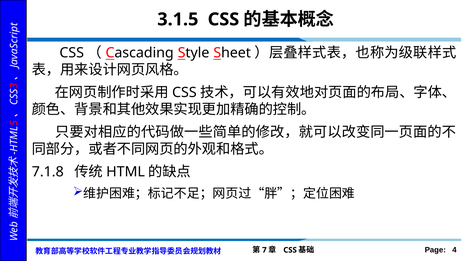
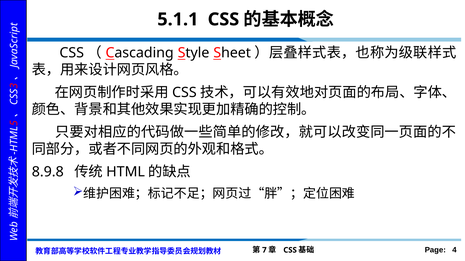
3.1.5: 3.1.5 -> 5.1.1 (178, 19)
7.1.8: 7.1.8 -> 8.9.8 (48, 172)
